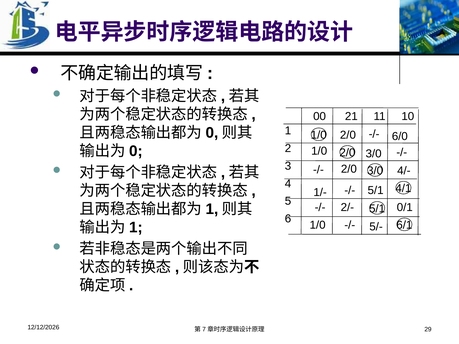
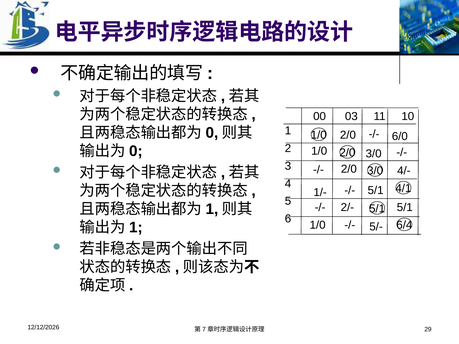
21: 21 -> 03 (351, 116)
0/1: 0/1 -> 5/1 (405, 208)
6/1: 6/1 -> 6/4 (404, 225)
